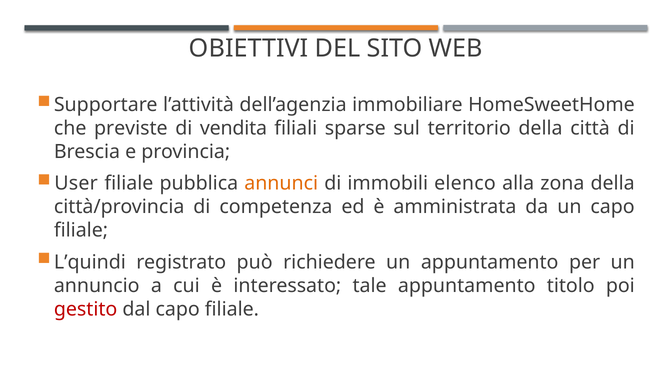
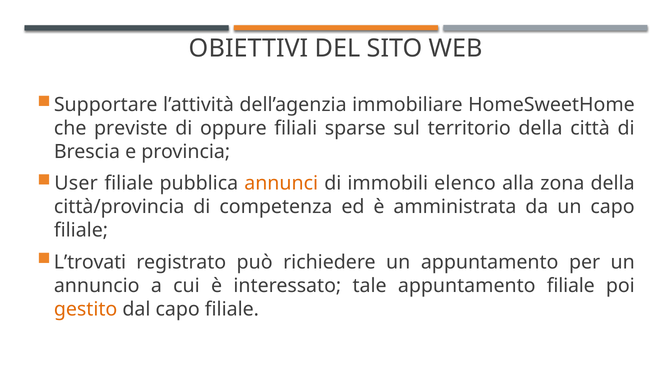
vendita: vendita -> oppure (233, 128)
L’quindi: L’quindi -> L’trovati (90, 262)
appuntamento titolo: titolo -> filiale (571, 286)
gestito colour: red -> orange (86, 309)
